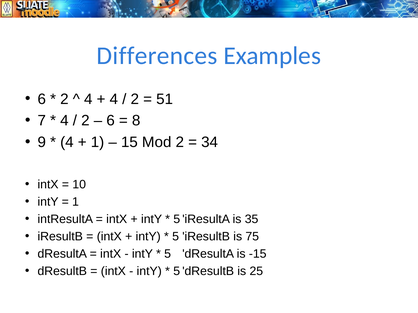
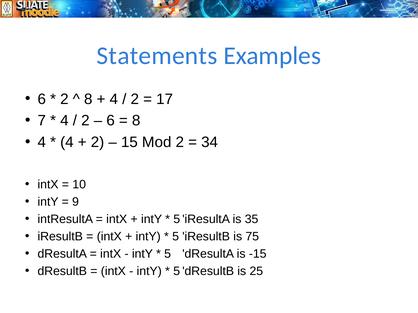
Differences: Differences -> Statements (157, 56)
4: 4 -> 8 (88, 99)
51: 51 -> 17 (165, 99)
9: 9 -> 4 (42, 142)
1: 1 -> 2 (98, 142)
1: 1 -> 9 (76, 202)
